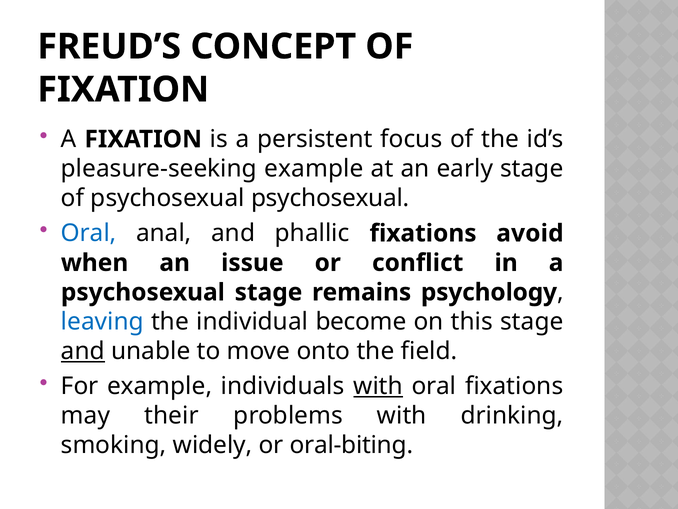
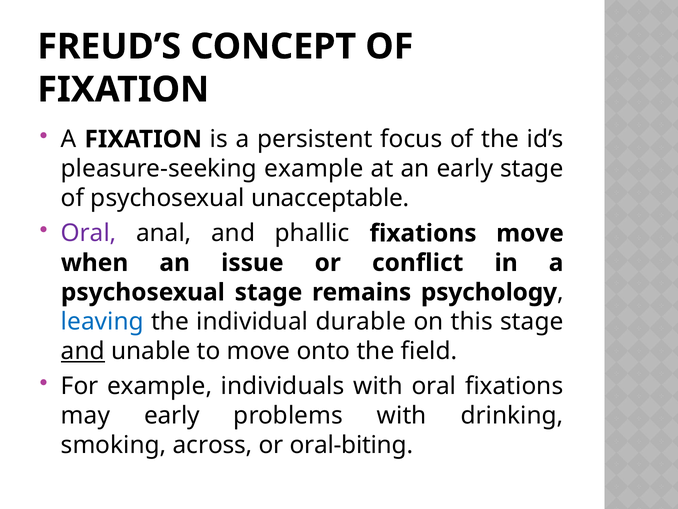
psychosexual psychosexual: psychosexual -> unacceptable (330, 198)
Oral colour: blue -> purple (89, 233)
fixations avoid: avoid -> move (530, 233)
become: become -> durable (361, 321)
with underline: present -> none (378, 386)
may their: their -> early (172, 415)
widely: widely -> across (213, 445)
